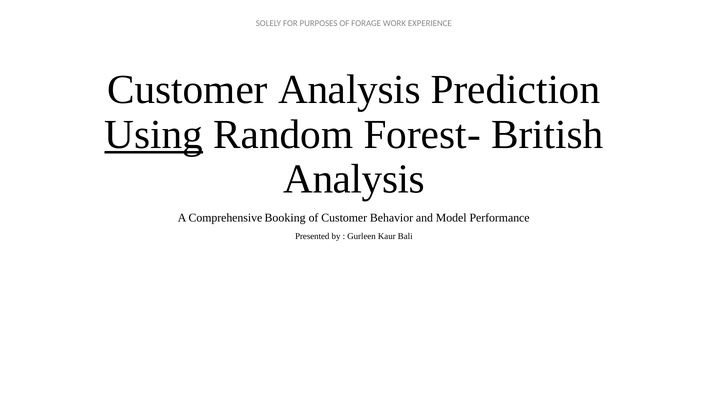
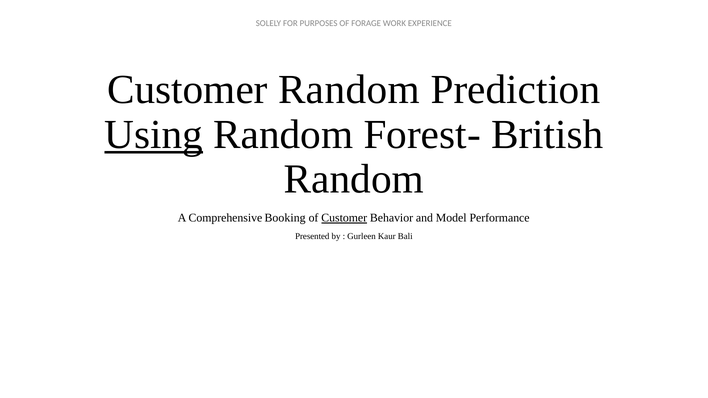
Customer Analysis: Analysis -> Random (349, 90)
Analysis: Analysis -> Random (354, 179)
Customer underline: none -> present (344, 218)
